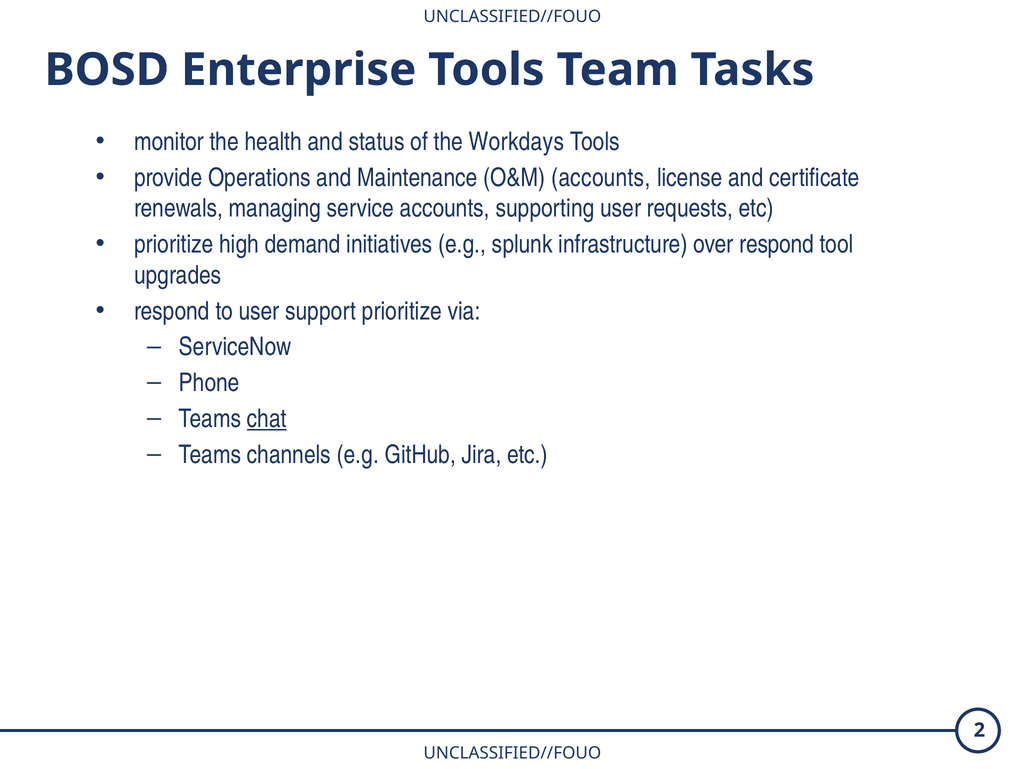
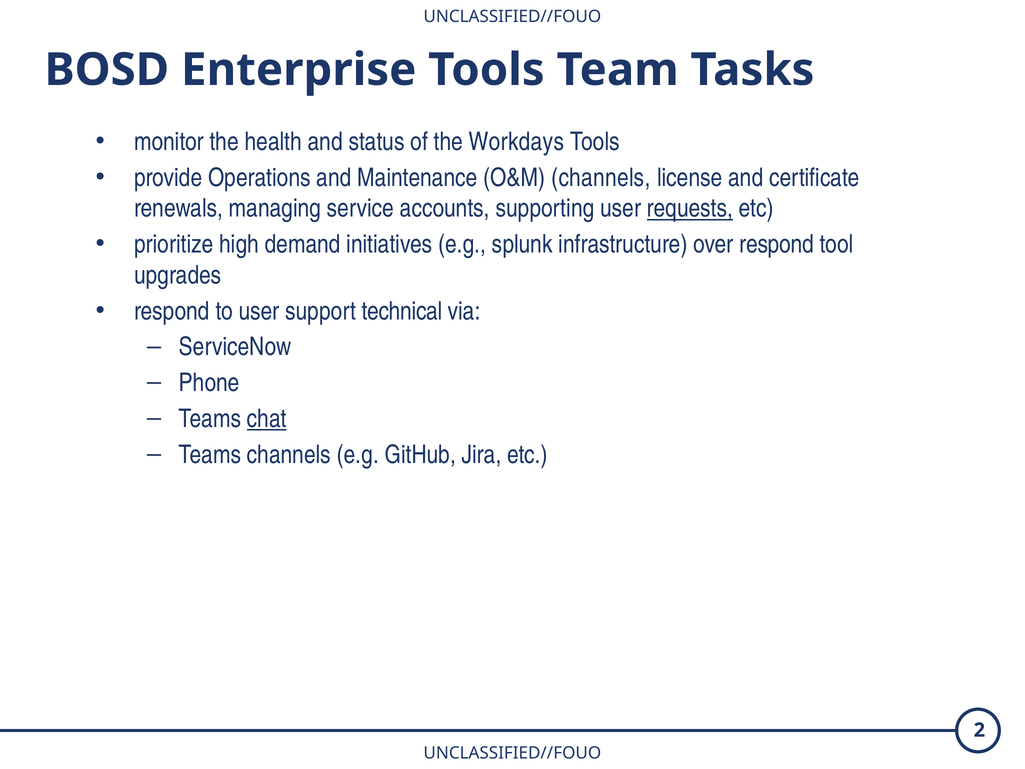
O&M accounts: accounts -> channels (601, 178)
requests underline: none -> present (690, 208)
support prioritize: prioritize -> technical (402, 311)
